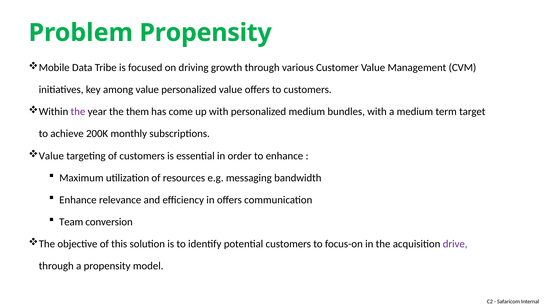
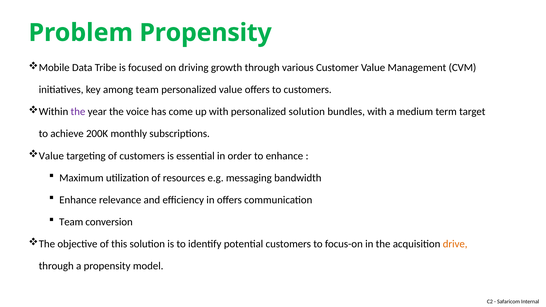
among value: value -> team (147, 90)
them: them -> voice (138, 112)
personalized medium: medium -> solution (307, 112)
drive colour: purple -> orange (455, 244)
